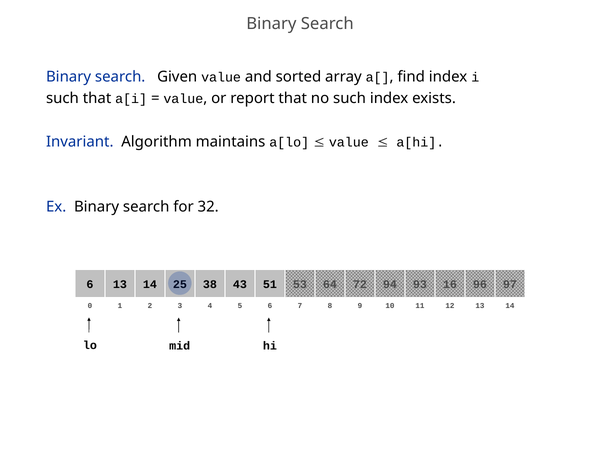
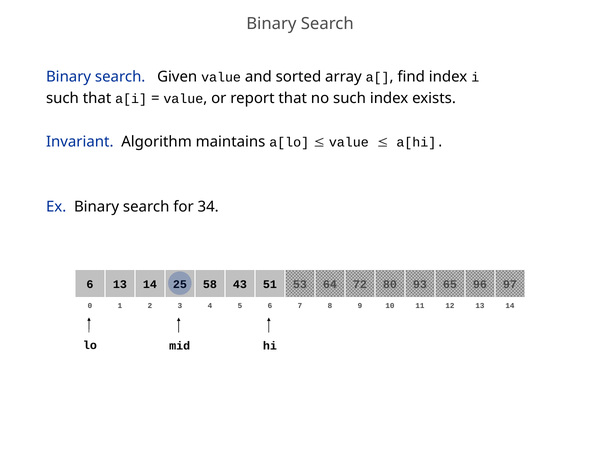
32: 32 -> 34 (208, 207)
38: 38 -> 58 (210, 284)
94: 94 -> 80 (390, 284)
16: 16 -> 65 (450, 284)
